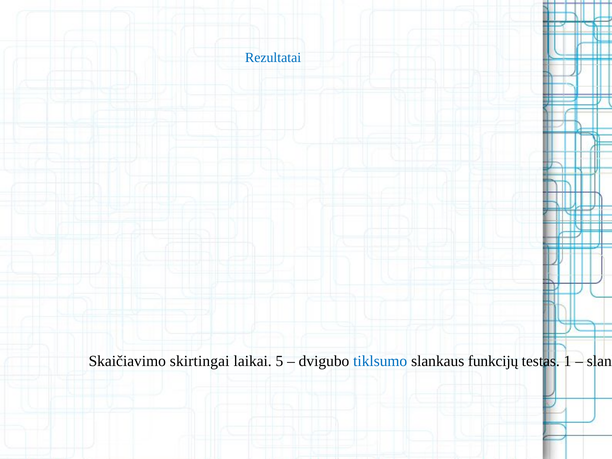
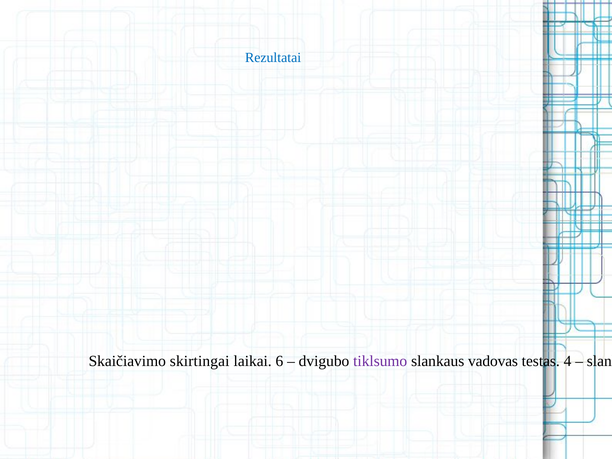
laikai 5: 5 -> 6 (279, 361)
tiklsumo colour: blue -> purple (380, 361)
slankaus funkcijų: funkcijų -> vadovas (493, 361)
1: 1 -> 4 (568, 361)
